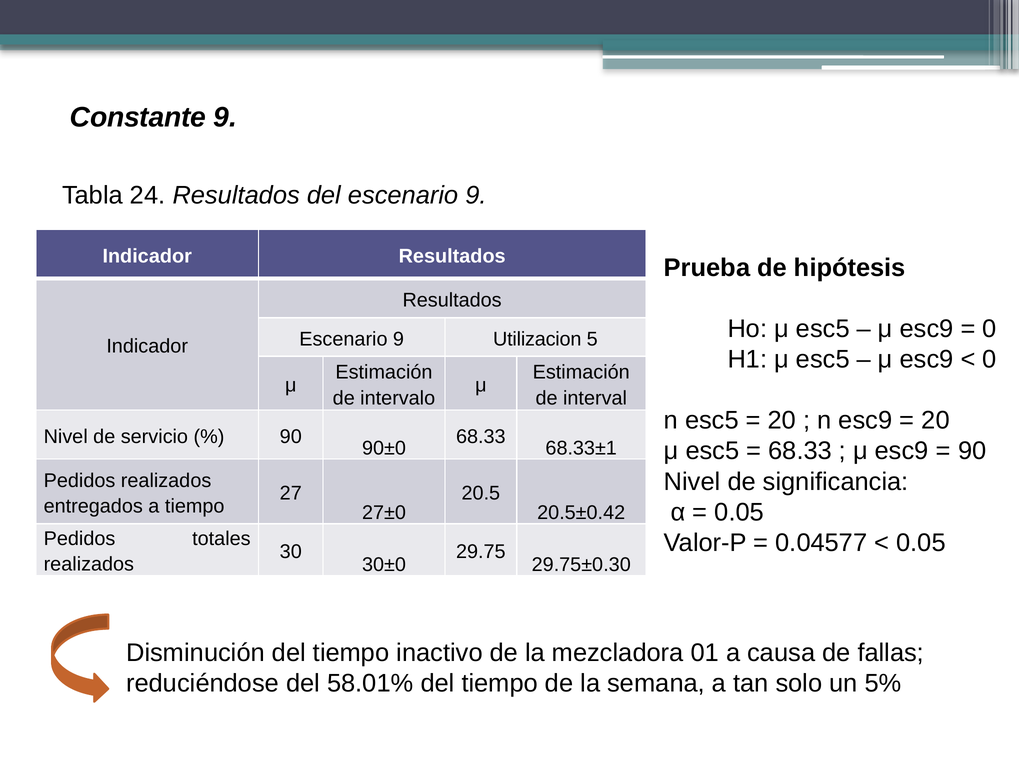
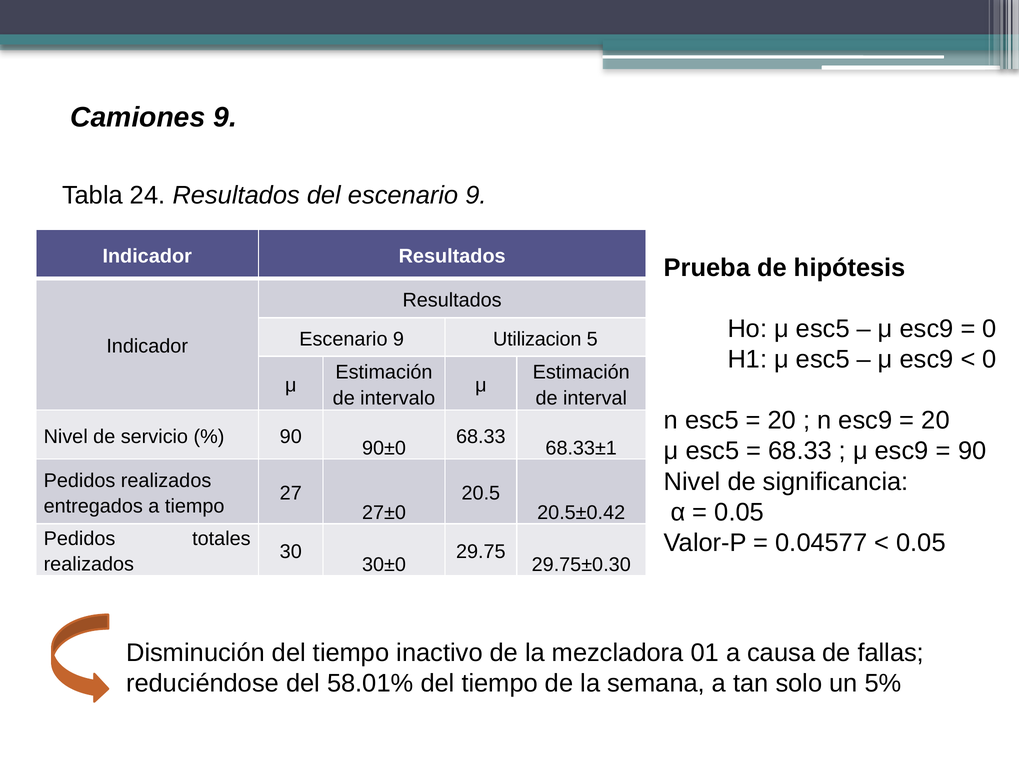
Constante: Constante -> Camiones (138, 117)
